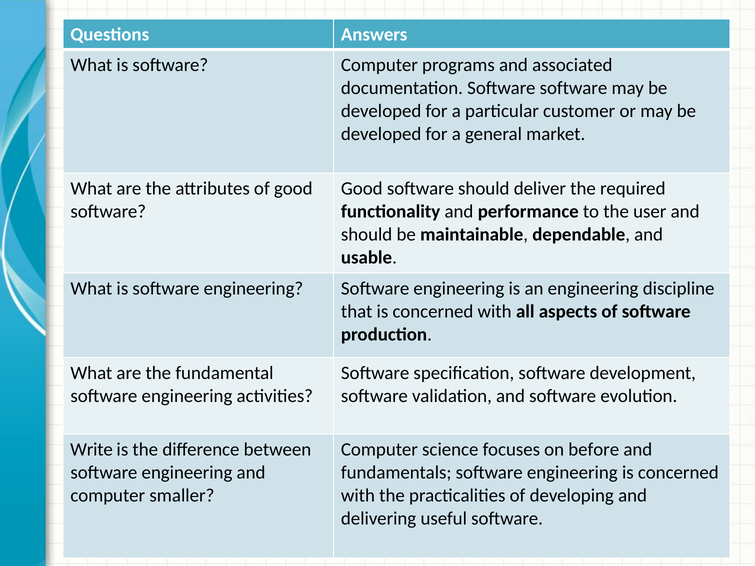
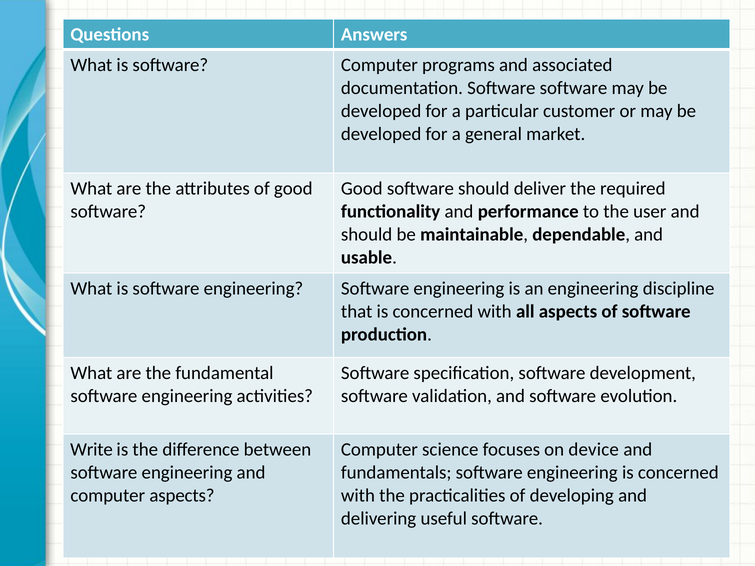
before: before -> device (594, 450)
computer smaller: smaller -> aspects (182, 496)
